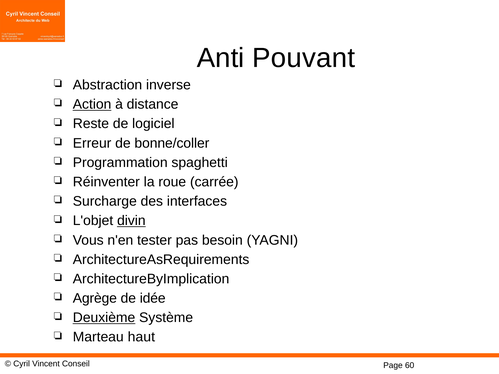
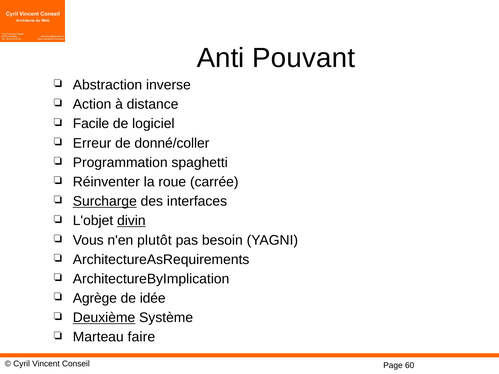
Action underline: present -> none (92, 104)
Reste: Reste -> Facile (91, 124)
bonne/coller: bonne/coller -> donné/coller (172, 143)
Surcharge underline: none -> present (105, 201)
tester: tester -> plutôt (154, 240)
haut: haut -> faire (141, 337)
